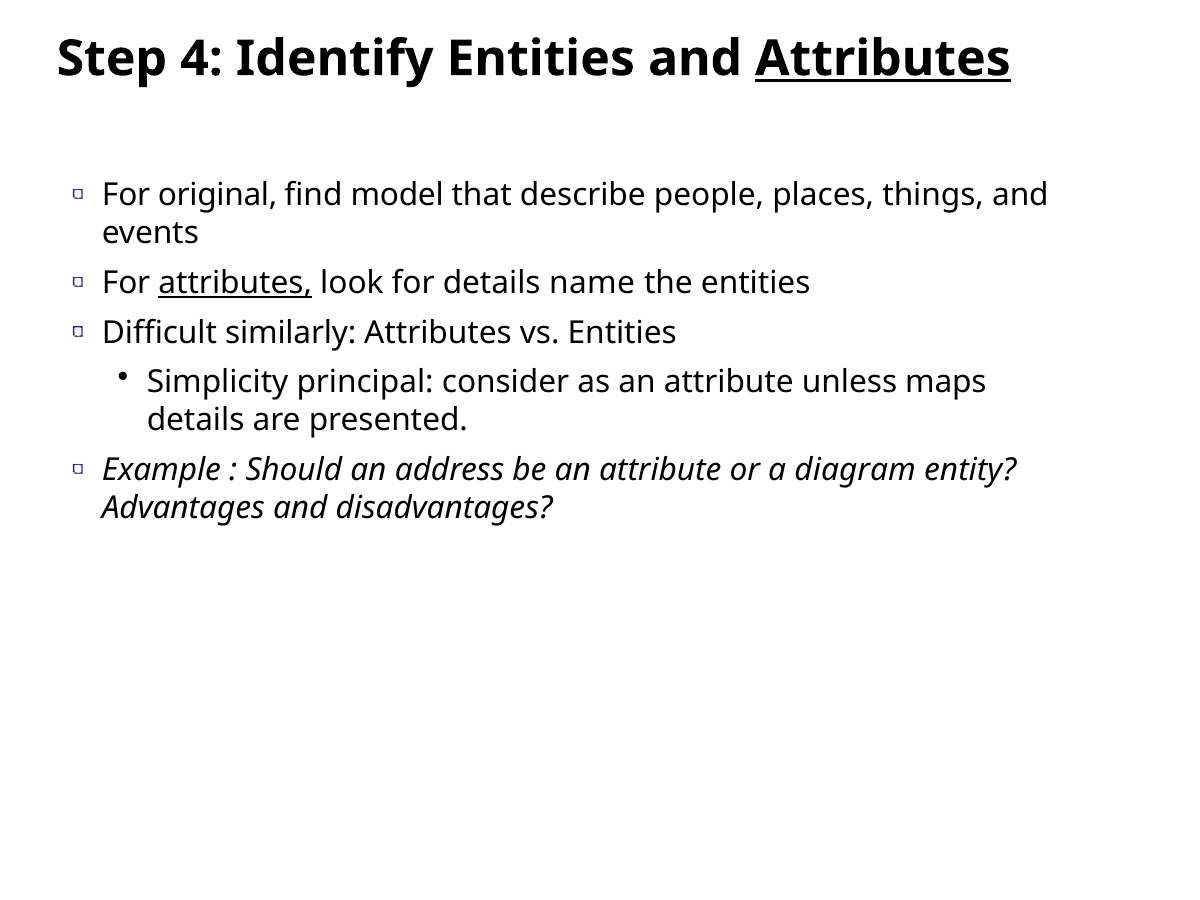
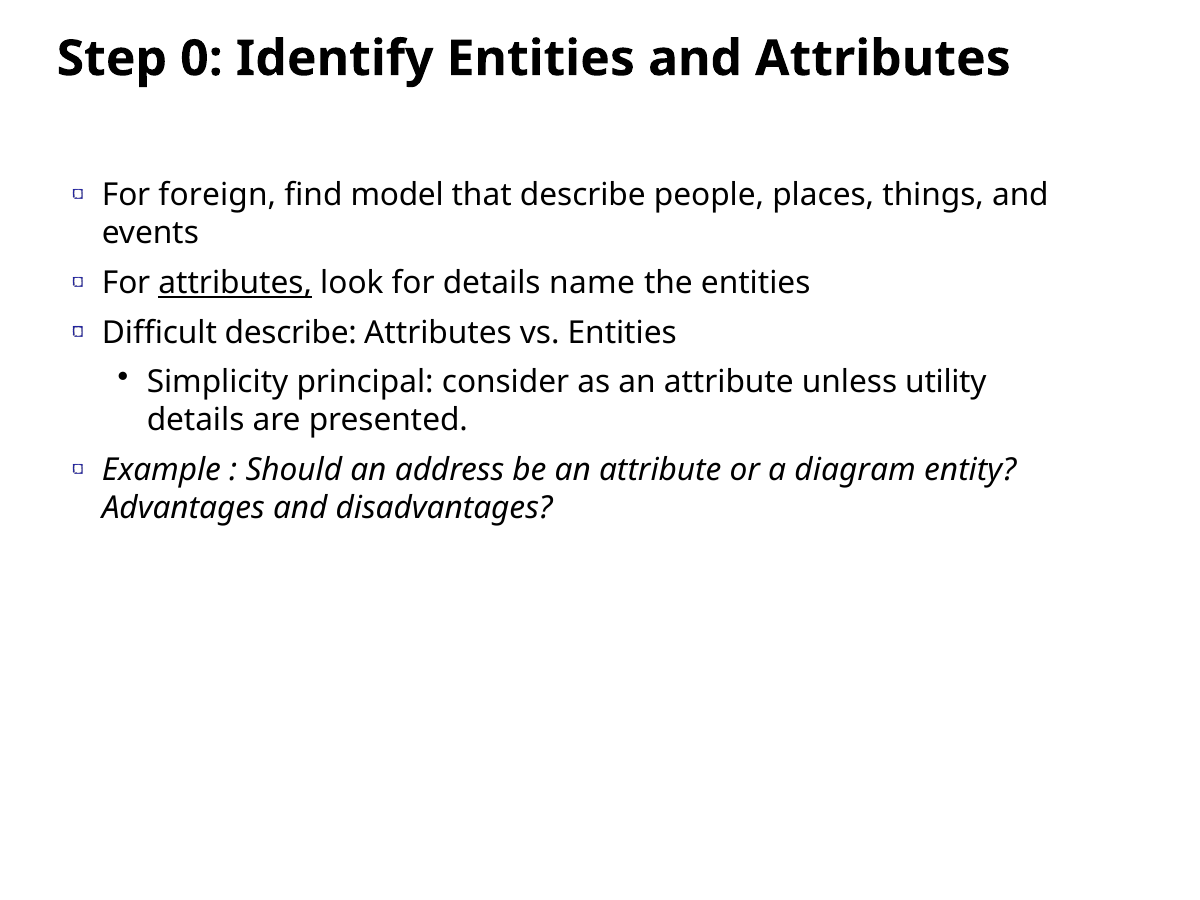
4: 4 -> 0 (201, 59)
Attributes underline: present -> none (883, 59)
original: original -> foreign (217, 195)
Difficult similarly: similarly -> describe (291, 333)
maps: maps -> utility (946, 382)
